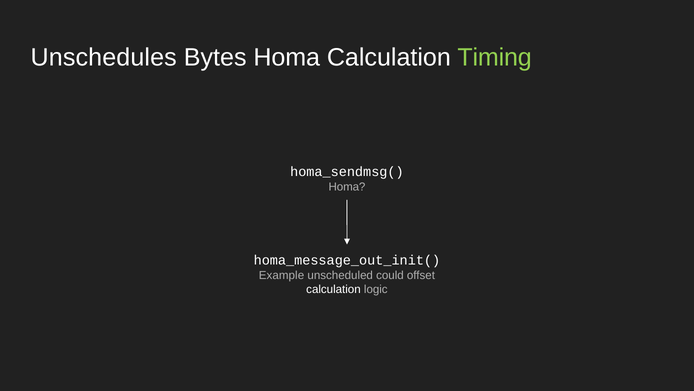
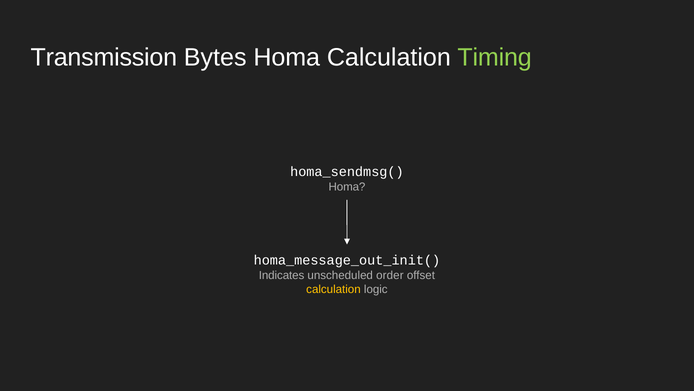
Unschedules: Unschedules -> Transmission (104, 57)
Example: Example -> Indicates (282, 275)
could: could -> order (390, 275)
calculation colour: white -> yellow (333, 289)
